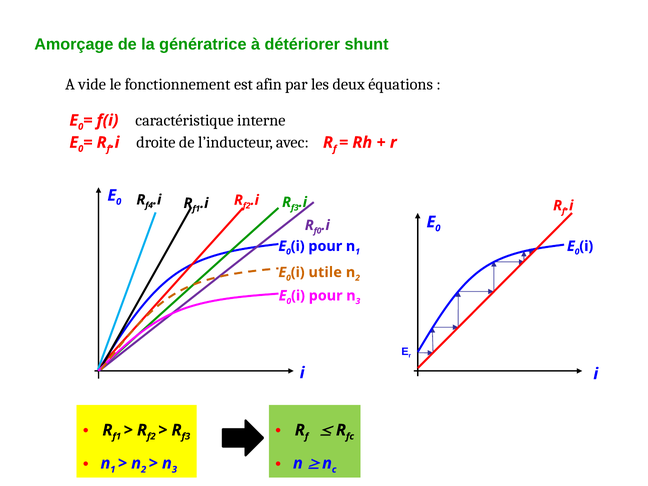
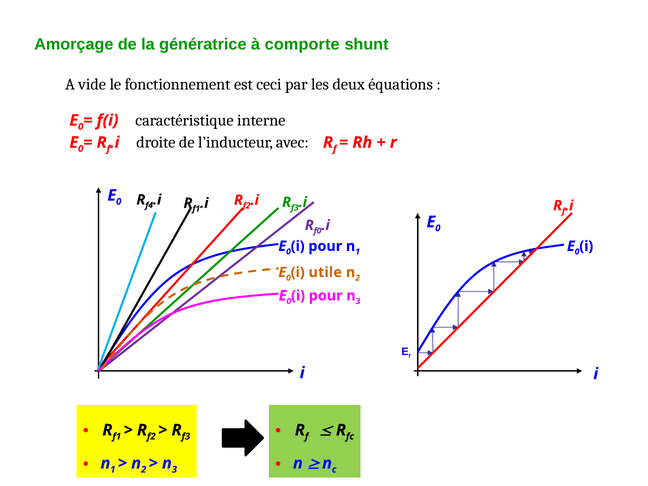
détériorer: détériorer -> comporte (302, 44)
afin: afin -> ceci (269, 84)
